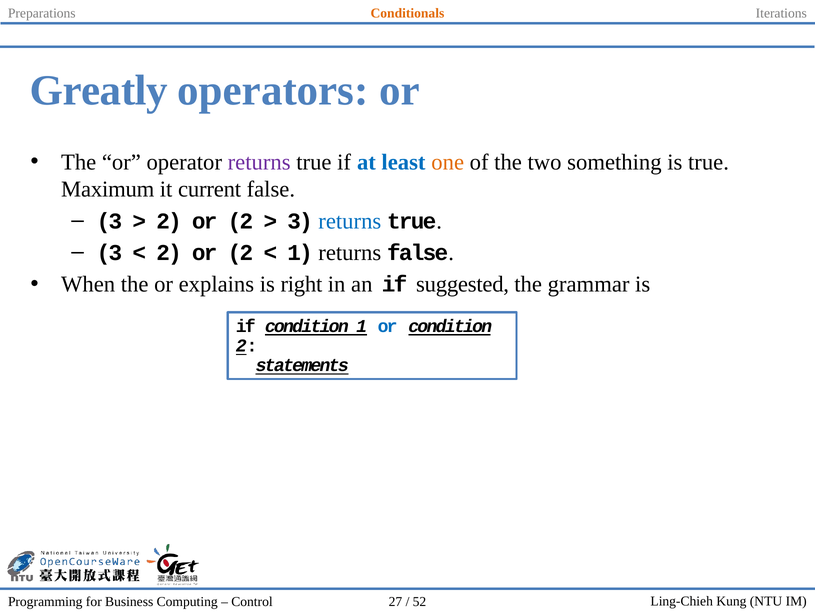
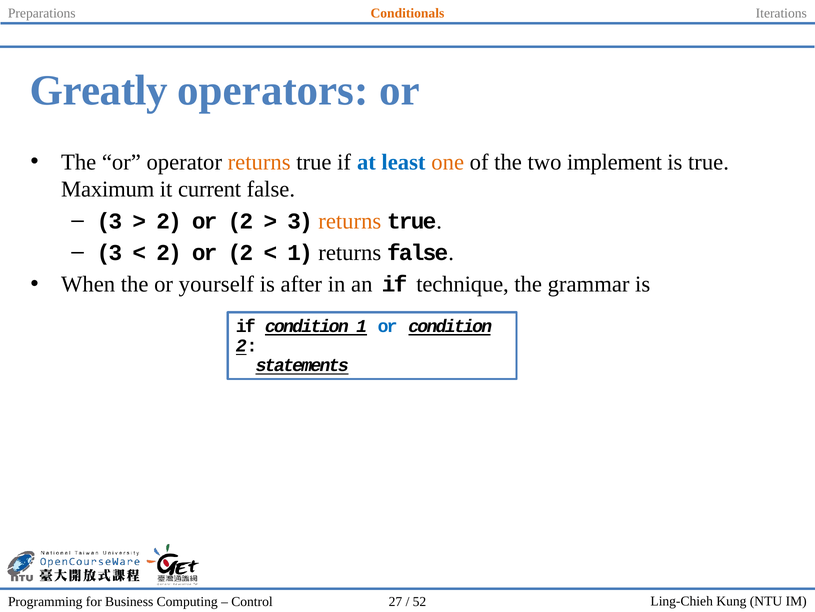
returns colour: purple -> orange (259, 162)
something: something -> implement (615, 162)
returns colour: blue -> orange (350, 221)
explains: explains -> yourself (216, 284)
right: right -> after (301, 284)
suggested: suggested -> technique (463, 284)
